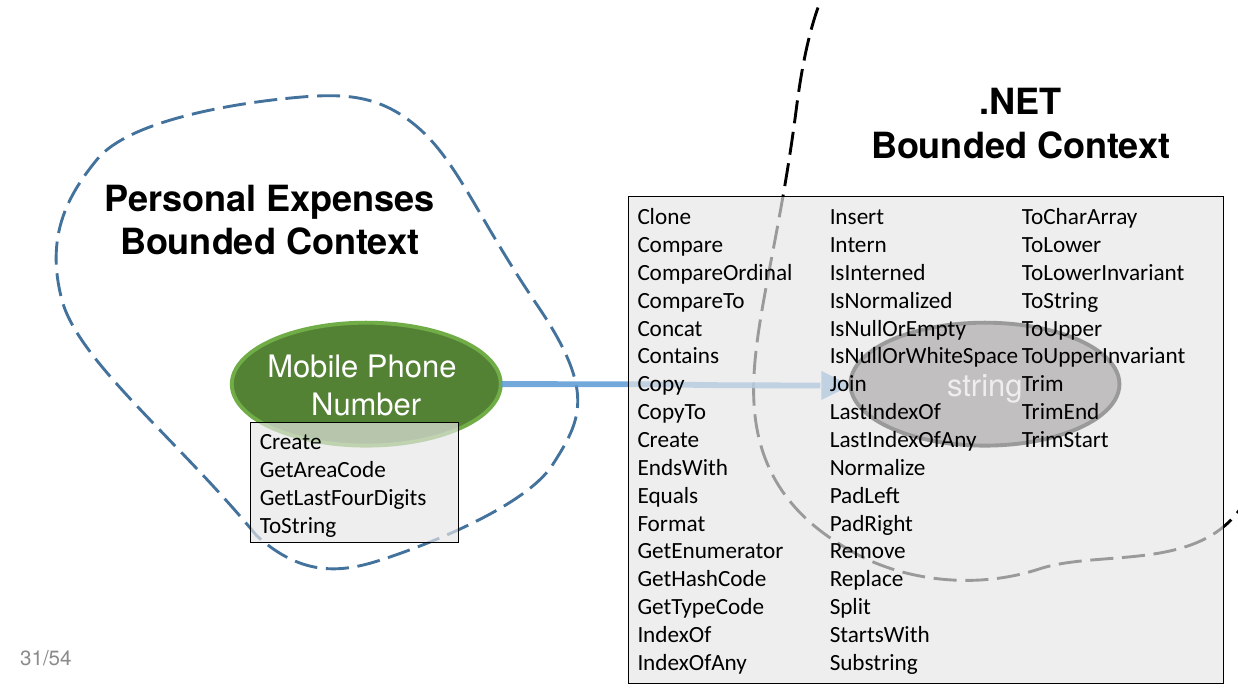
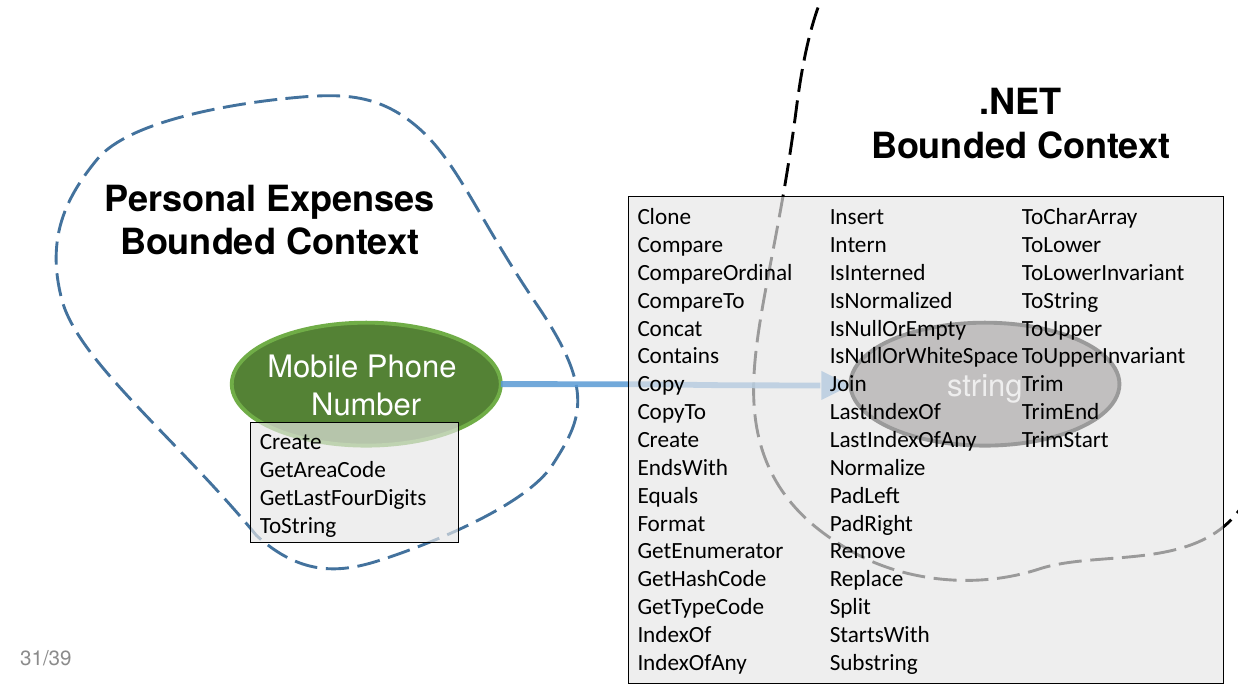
31/54: 31/54 -> 31/39 (46, 659)
